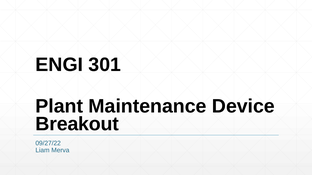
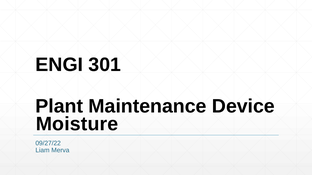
Breakout: Breakout -> Moisture (77, 124)
